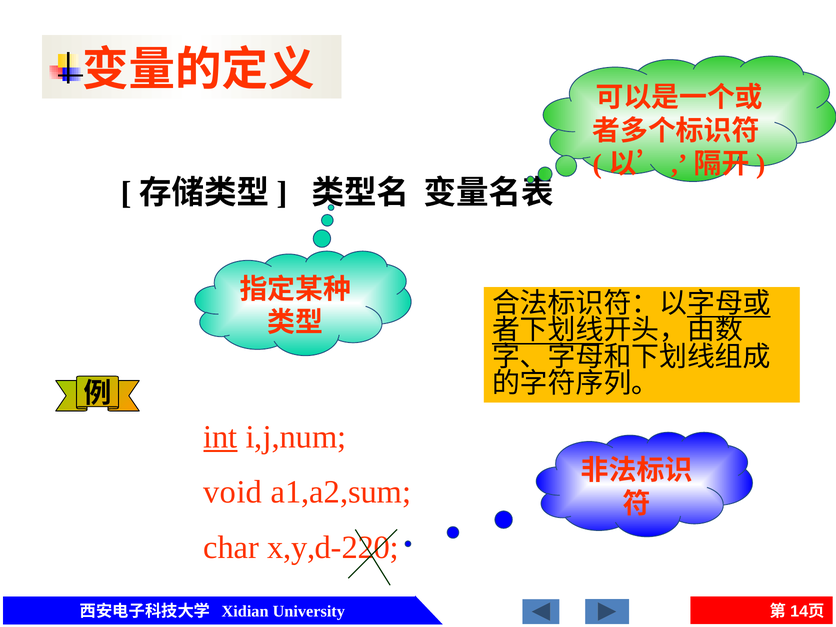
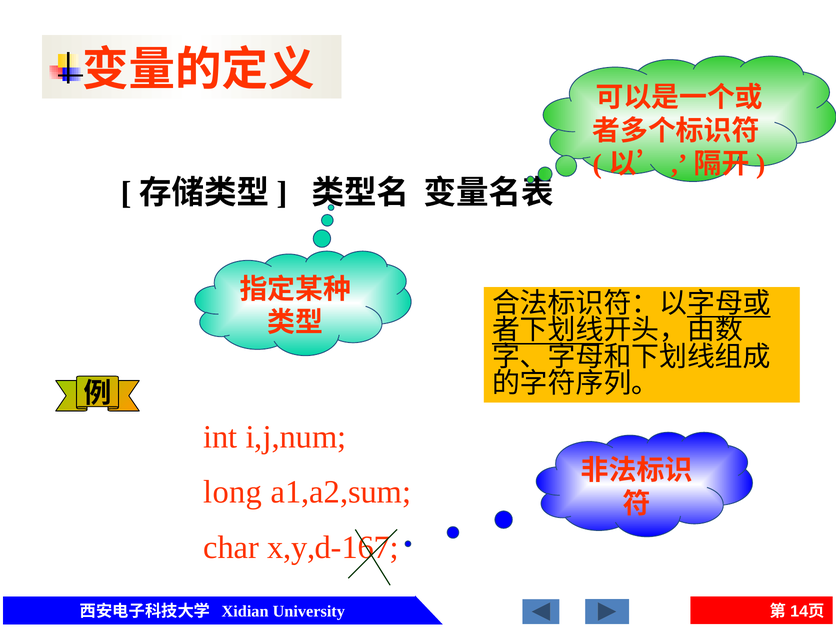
int underline: present -> none (220, 437)
void: void -> long (233, 492)
x,y,d-220: x,y,d-220 -> x,y,d-167 (333, 547)
